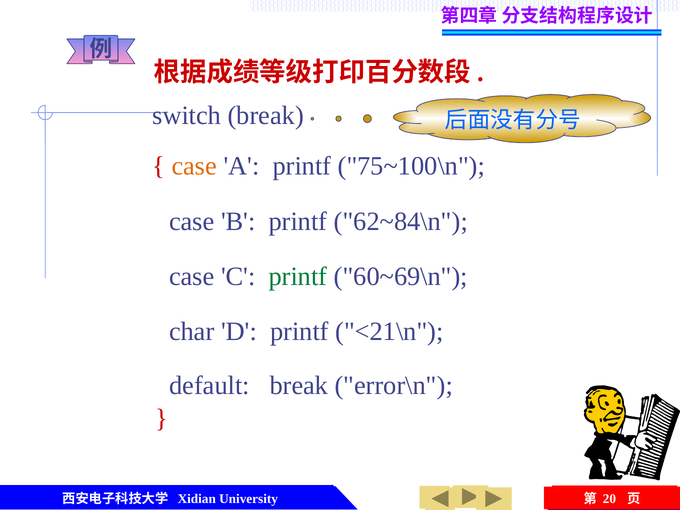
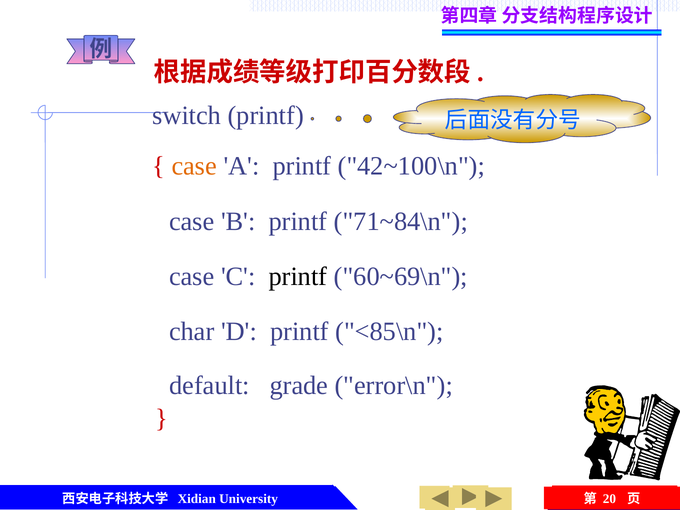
switch break: break -> printf (266, 115)
75~100\n: 75~100\n -> 42~100\n (411, 166)
62~84\n: 62~84\n -> 71~84\n (401, 221)
printf colour: green -> black (298, 276)
<21\n: <21\n -> <85\n (389, 332)
default break: break -> grade (299, 385)
